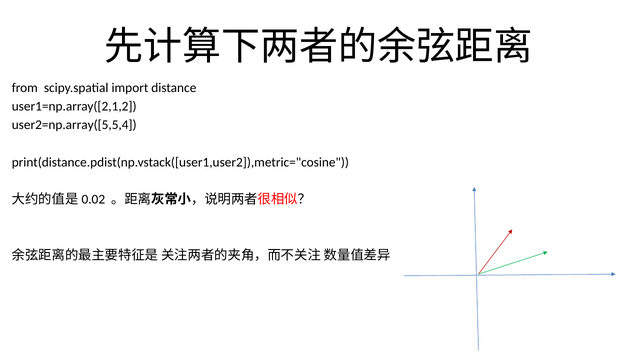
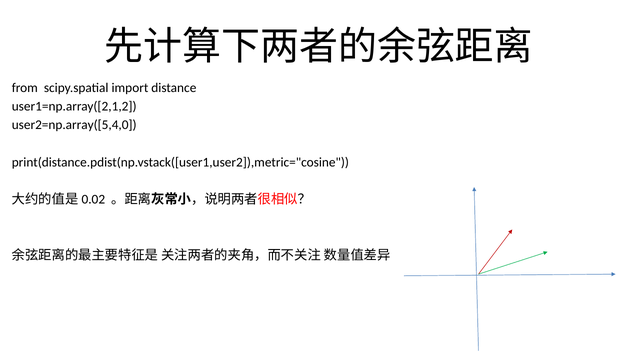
user2=np.array([5,5,4: user2=np.array([5,5,4 -> user2=np.array([5,4,0 (74, 125)
